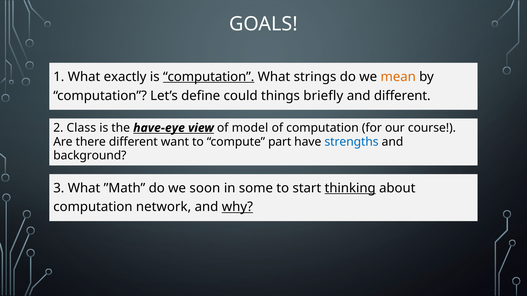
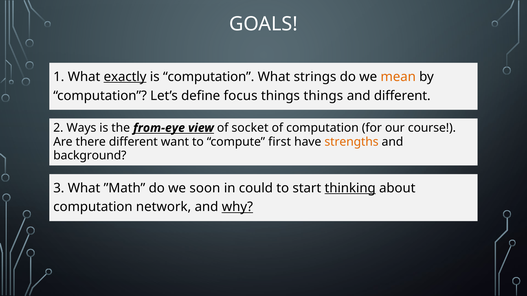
exactly underline: none -> present (125, 77)
computation underline: present -> none (209, 77)
could: could -> focus (241, 96)
things briefly: briefly -> things (323, 96)
Class: Class -> Ways (81, 128)
have-eye: have-eye -> from-eye (159, 128)
model: model -> socket (250, 128)
part: part -> first (280, 142)
strengths colour: blue -> orange (352, 142)
some: some -> could (256, 188)
